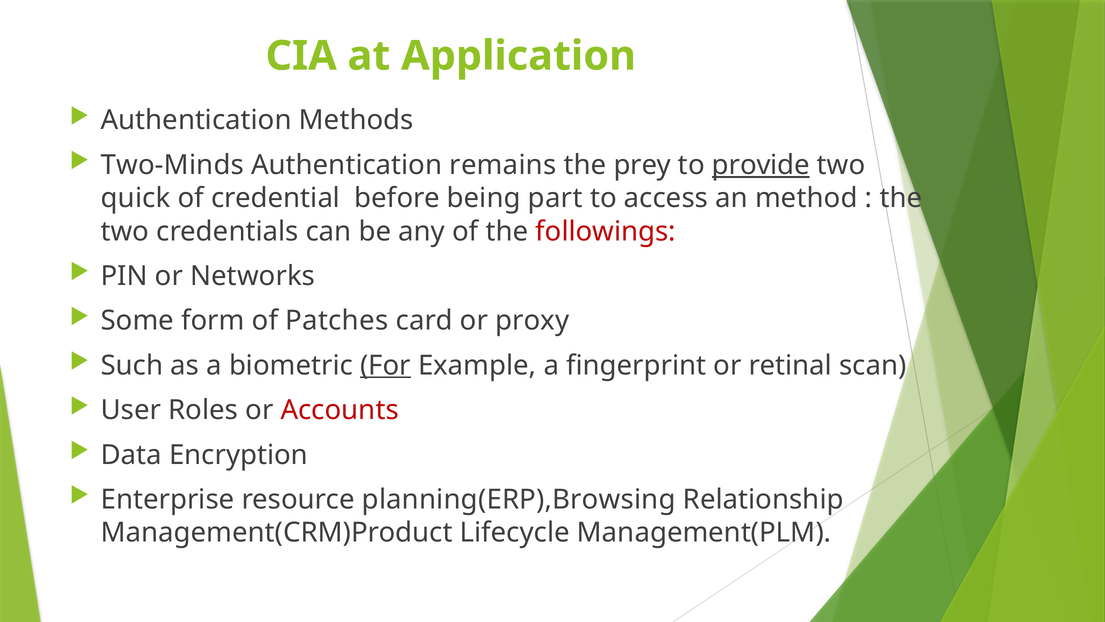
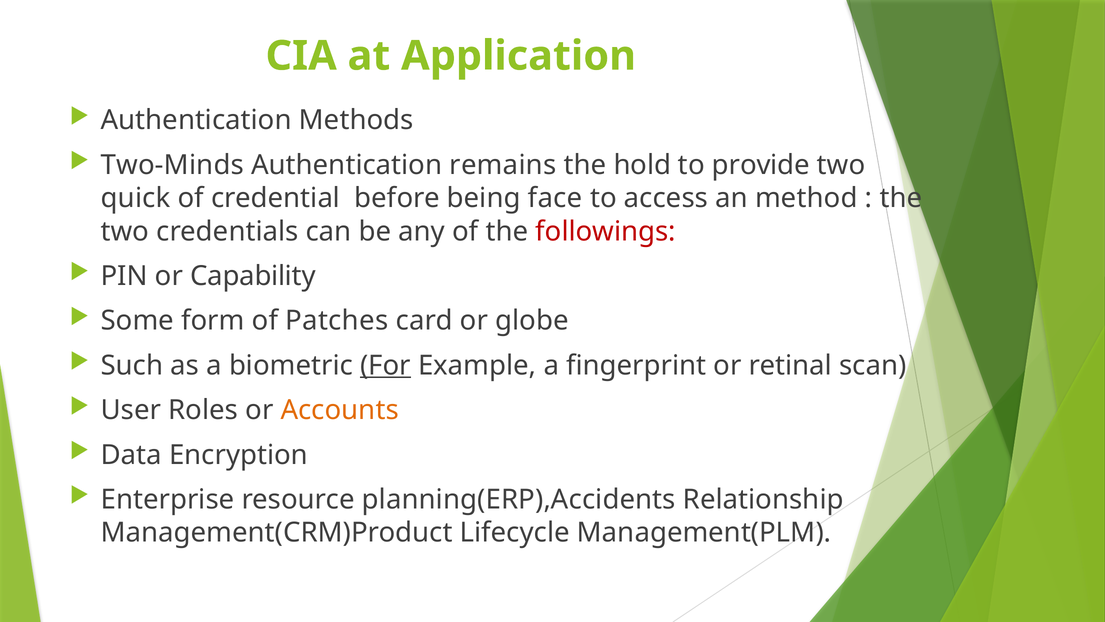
prey: prey -> hold (642, 165)
provide underline: present -> none (761, 165)
part: part -> face (555, 198)
Networks: Networks -> Capability (253, 276)
proxy: proxy -> globe (532, 321)
Accounts colour: red -> orange (340, 410)
planning(ERP),Browsing: planning(ERP),Browsing -> planning(ERP),Accidents (519, 499)
